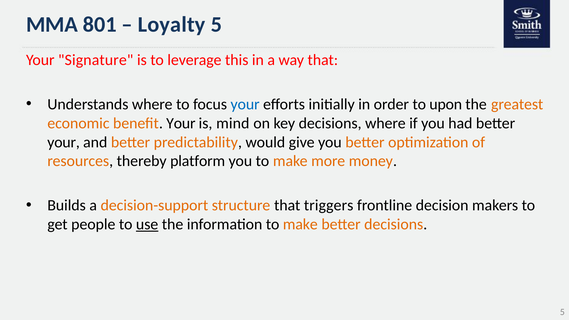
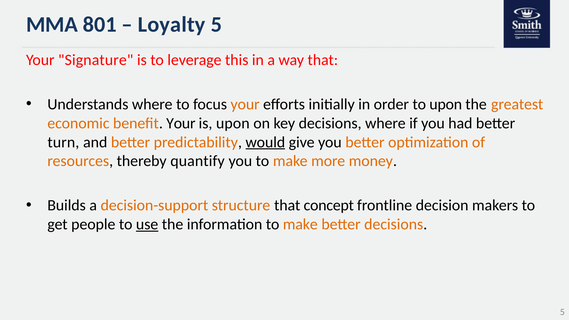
your colour: blue -> orange (245, 104)
is mind: mind -> upon (233, 123)
your: your -> turn (63, 142)
would underline: none -> present (265, 142)
platform: platform -> quantify (198, 161)
triggers: triggers -> concept (329, 205)
